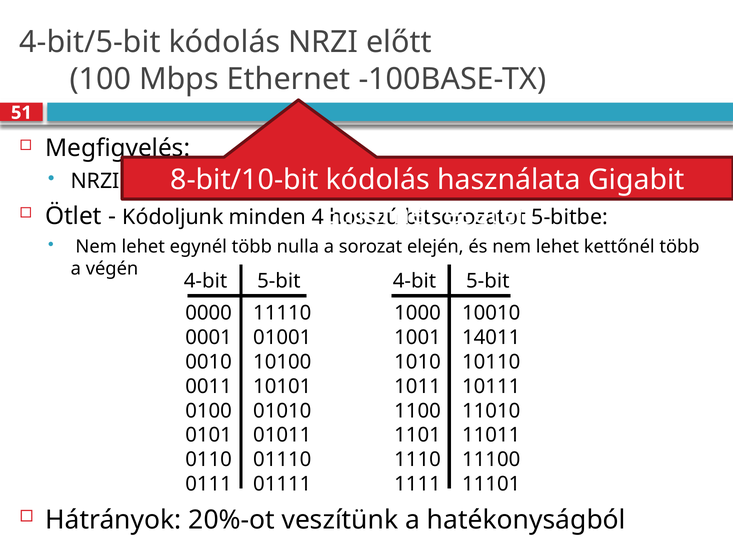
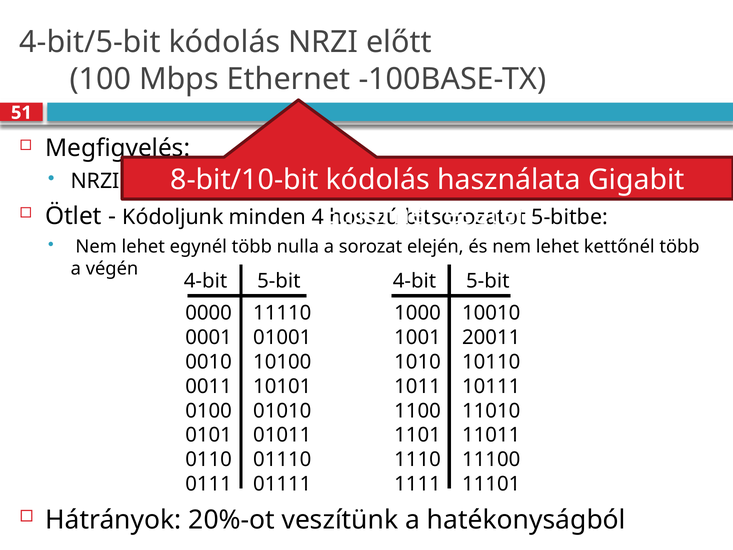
14011: 14011 -> 20011 (491, 337)
